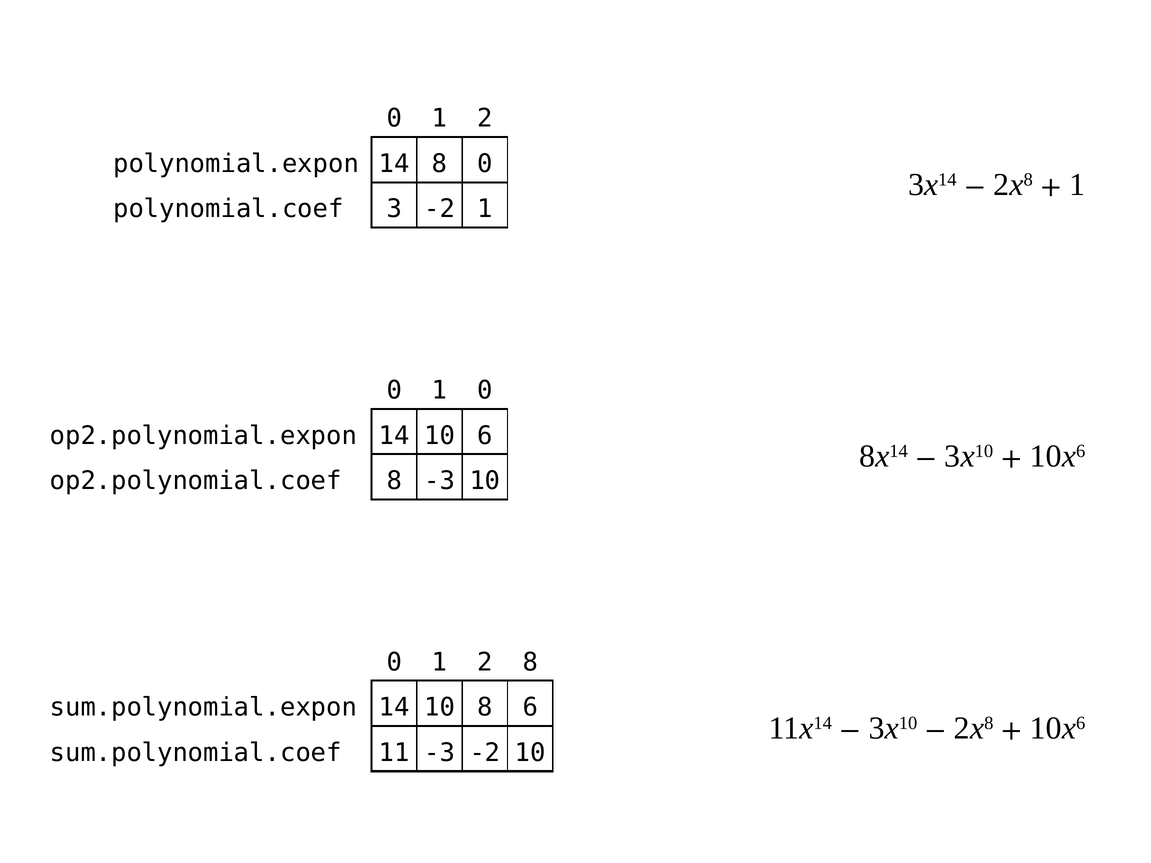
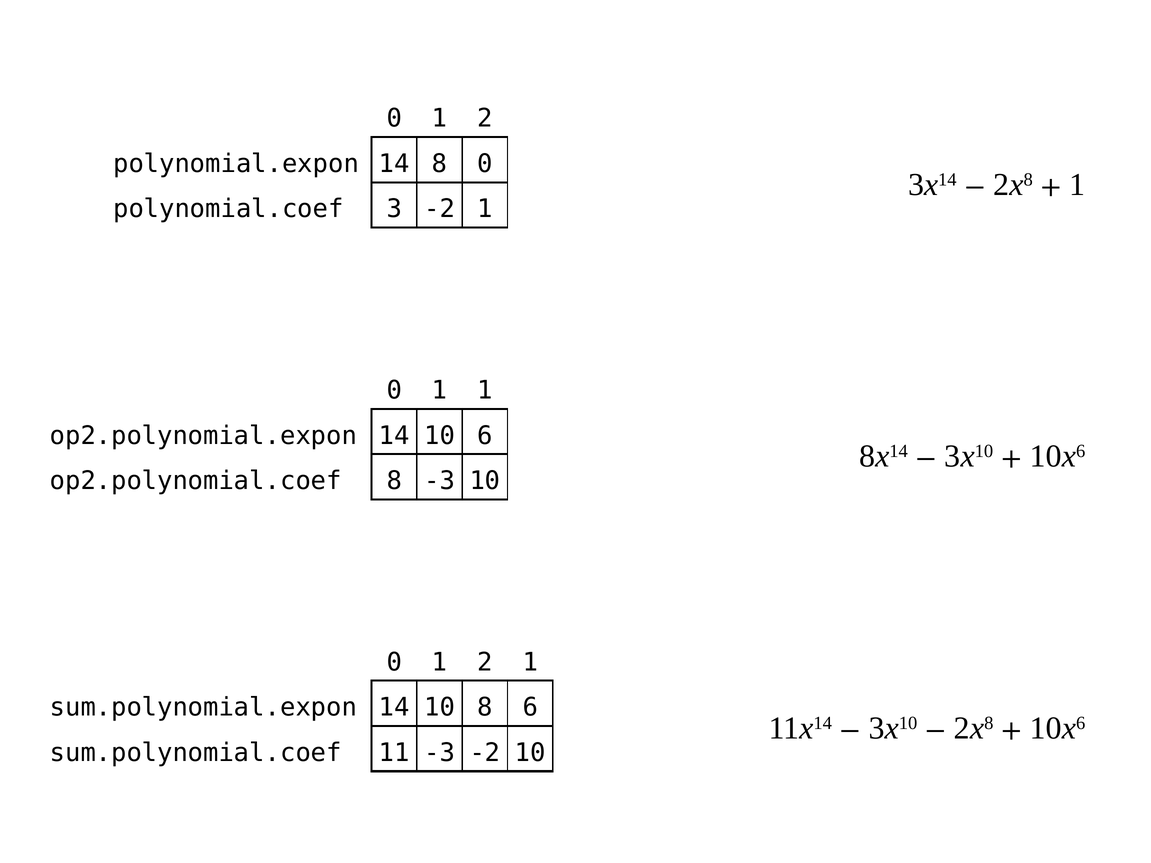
0 1 0: 0 -> 1 (485, 390)
2 8: 8 -> 1 (530, 662)
